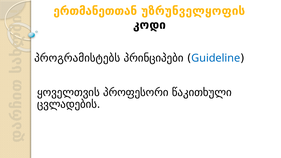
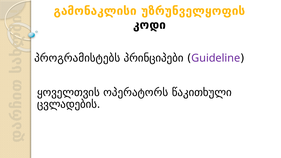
ერთმანეთთან: ერთმანეთთან -> გამონაკლისი (95, 11)
Guideline colour: blue -> purple (216, 58)
პროფესორი: პროფესორი -> ოპერატორს (136, 93)
